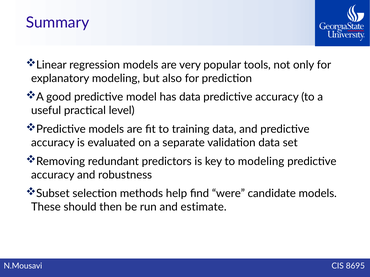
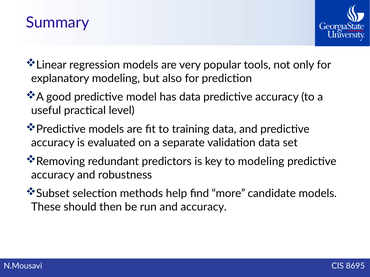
were: were -> more (228, 194)
and estimate: estimate -> accuracy (204, 207)
